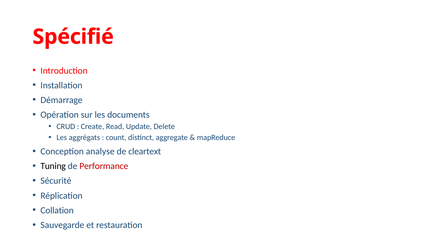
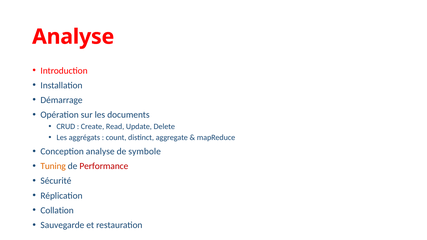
Spécifié: Spécifié -> Analyse (73, 37)
cleartext: cleartext -> symbole (145, 152)
Tuning colour: black -> orange (53, 166)
